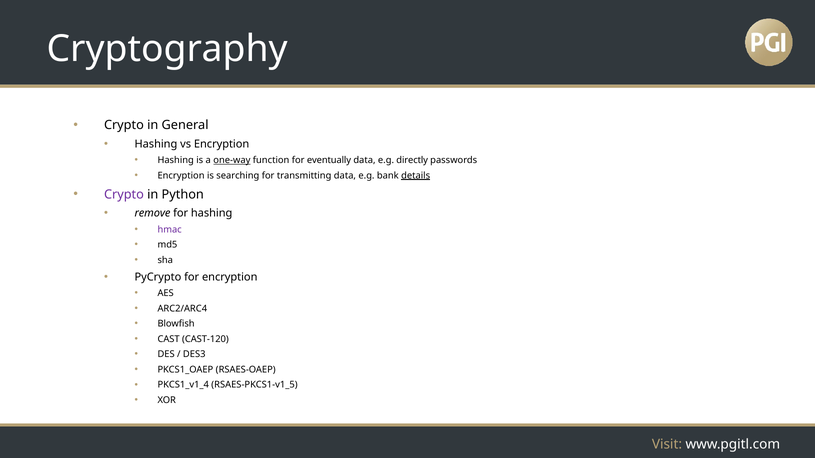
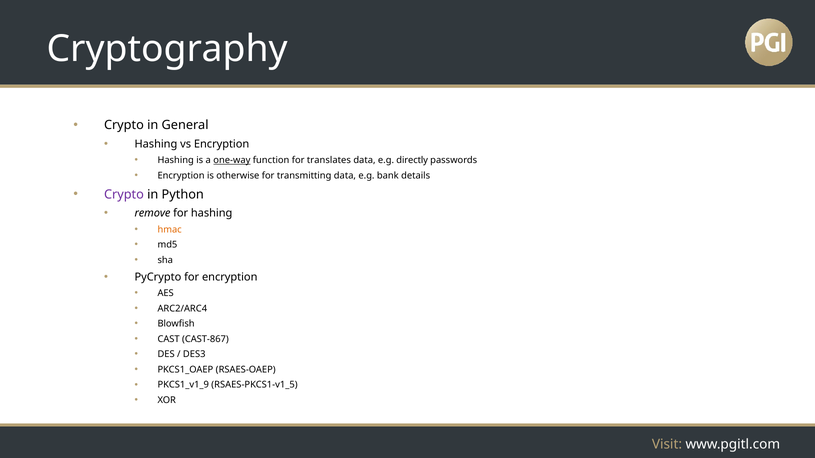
eventually: eventually -> translates (329, 160)
searching: searching -> otherwise (238, 176)
details underline: present -> none (416, 176)
hmac colour: purple -> orange (170, 230)
CAST-120: CAST-120 -> CAST-867 (205, 339)
PKCS1_v1_4: PKCS1_v1_4 -> PKCS1_v1_9 (183, 385)
